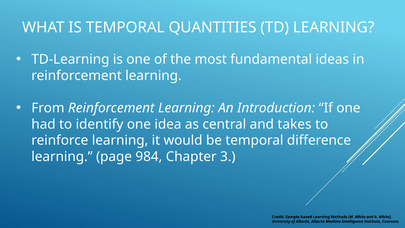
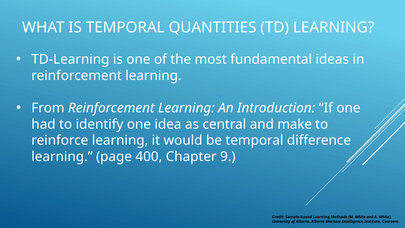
takes: takes -> make (295, 124)
984: 984 -> 400 (149, 157)
3: 3 -> 9 (228, 157)
